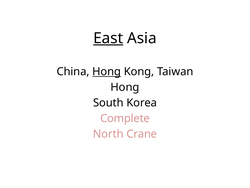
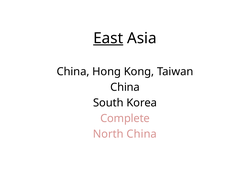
Hong underline: present -> none (107, 71)
Hong: Hong -> China (125, 87)
North Crane: Crane -> China (142, 134)
